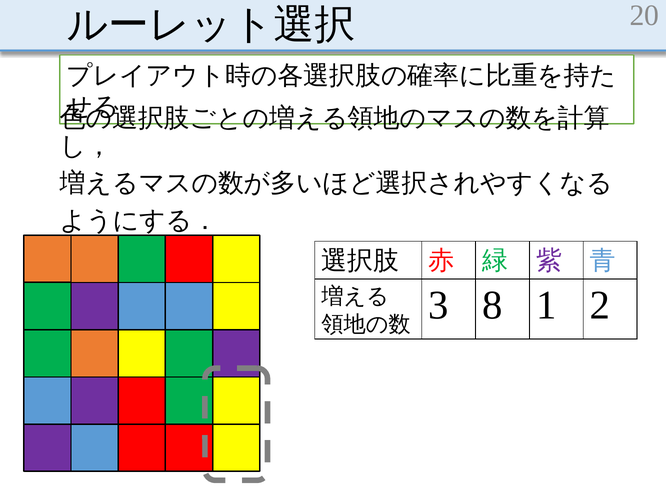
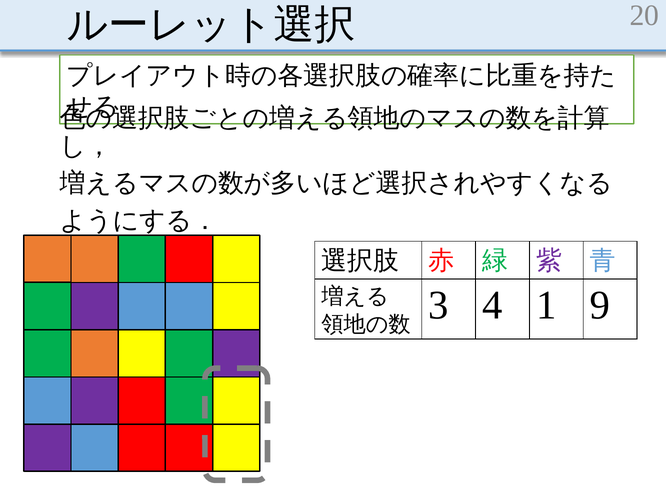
8: 8 -> 4 (492, 305)
2: 2 -> 9 (600, 305)
